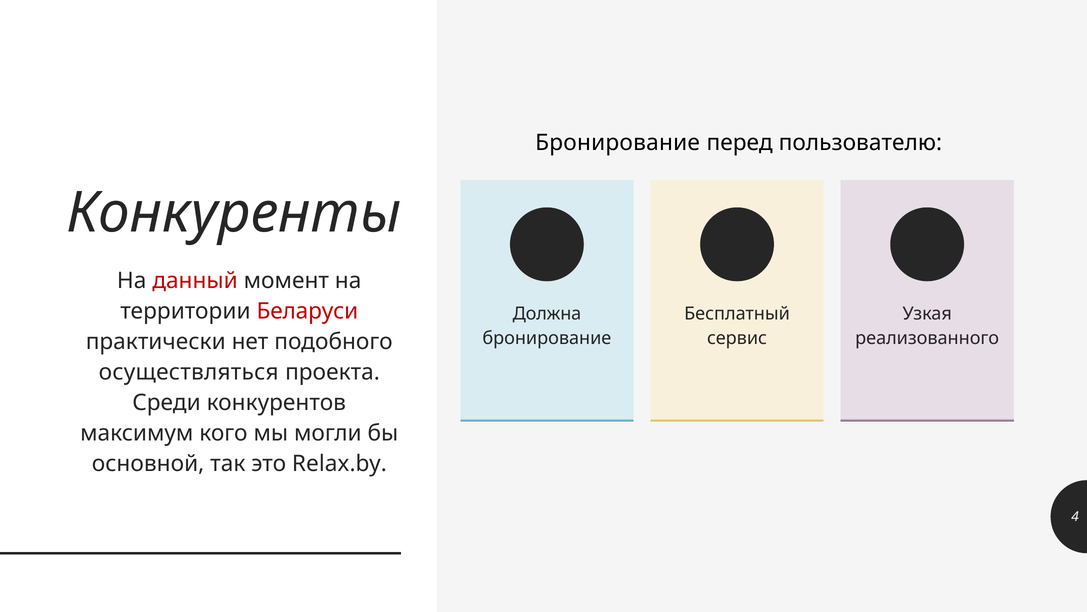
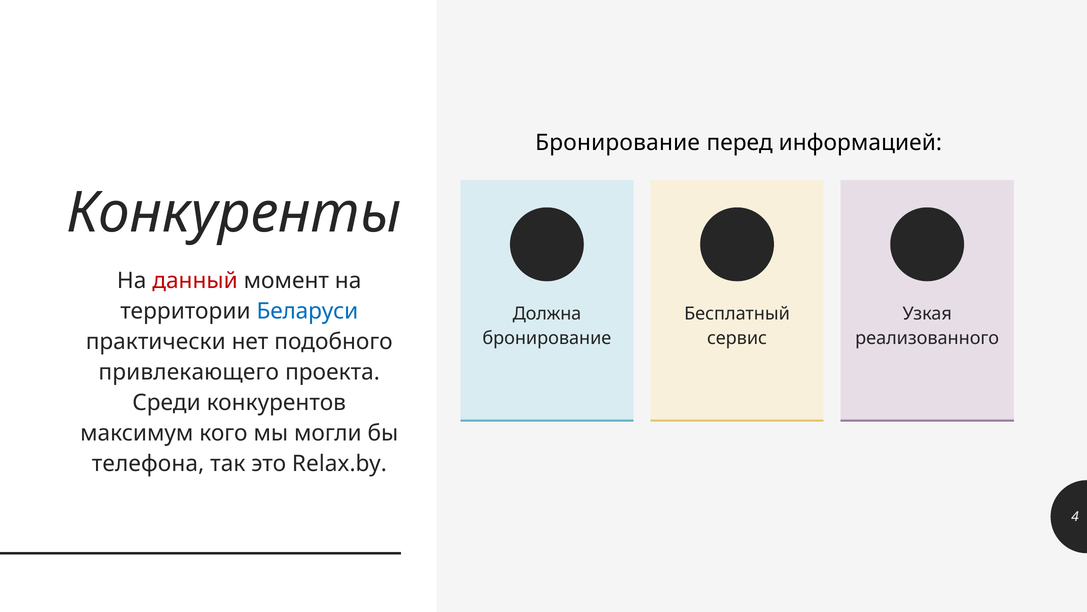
пользователю: пользователю -> информацией (860, 143)
Беларуси colour: red -> blue (307, 311)
осуществляться: осуществляться -> привлекающего (189, 372)
основной: основной -> телефона (148, 463)
